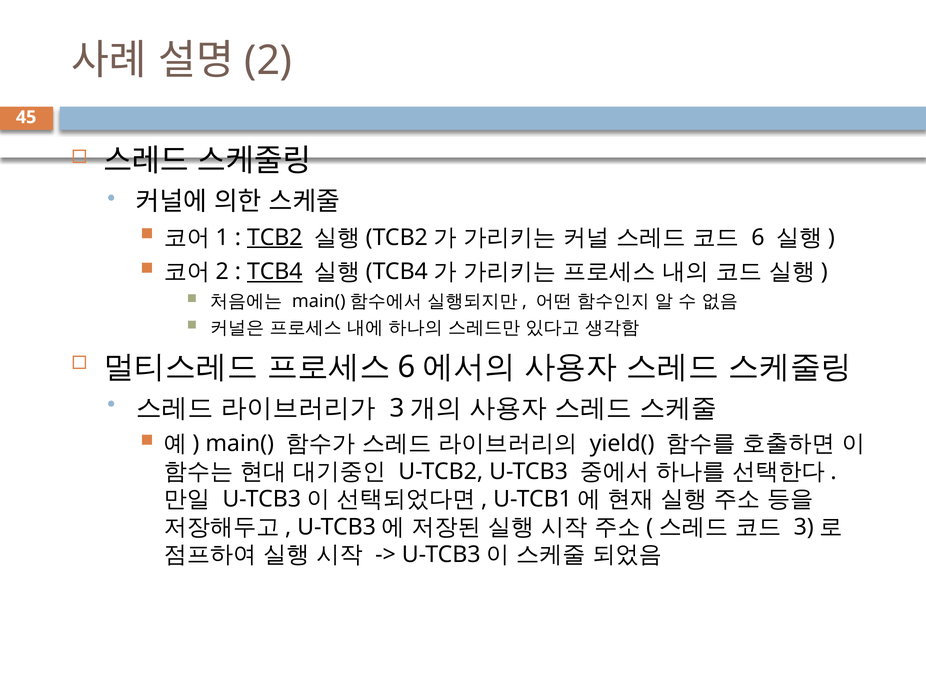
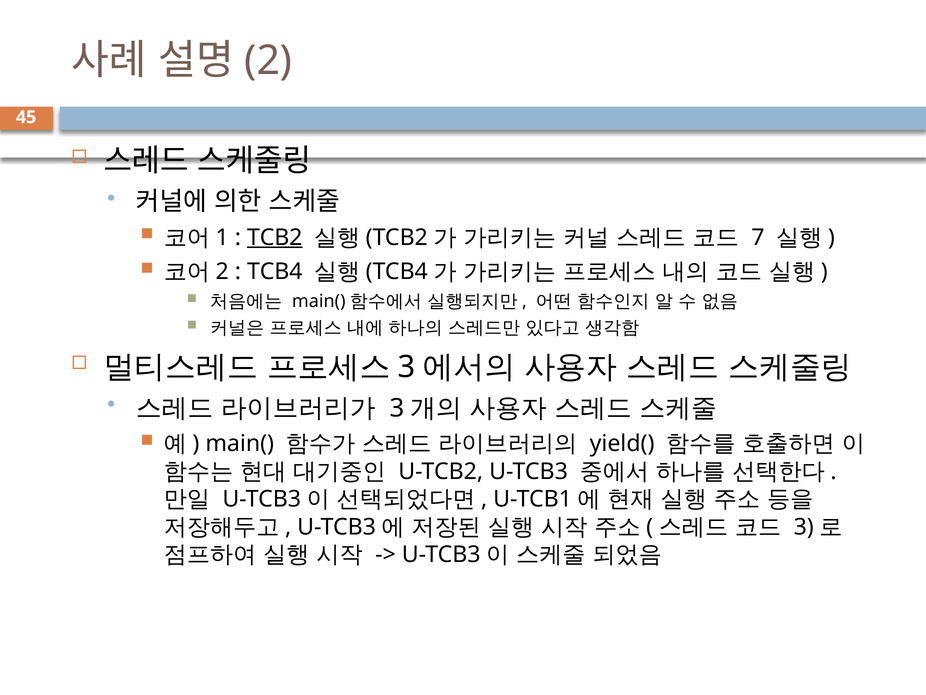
6: 6 -> 7 (758, 237)
TCB4 underline: present -> none (275, 271)
6: 6 -> 3 (407, 367)
